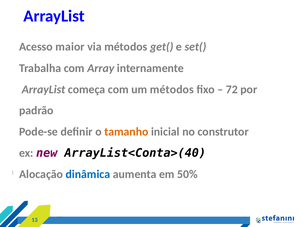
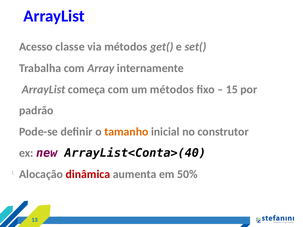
maior: maior -> classe (70, 47)
72: 72 -> 15 (232, 89)
dinâmica colour: blue -> red (88, 174)
